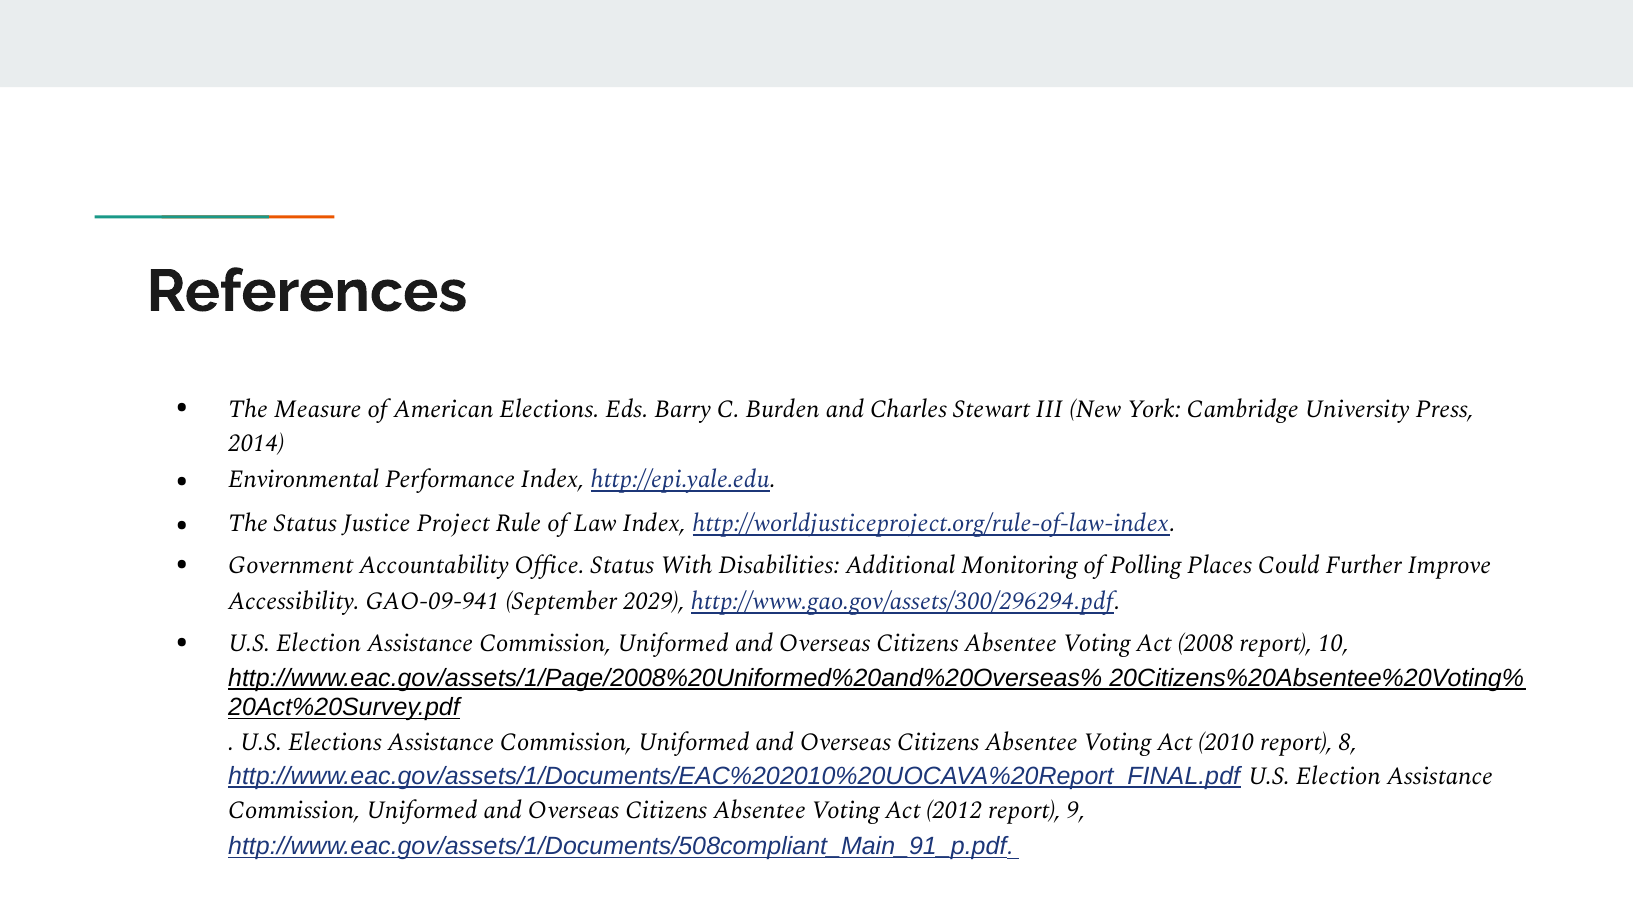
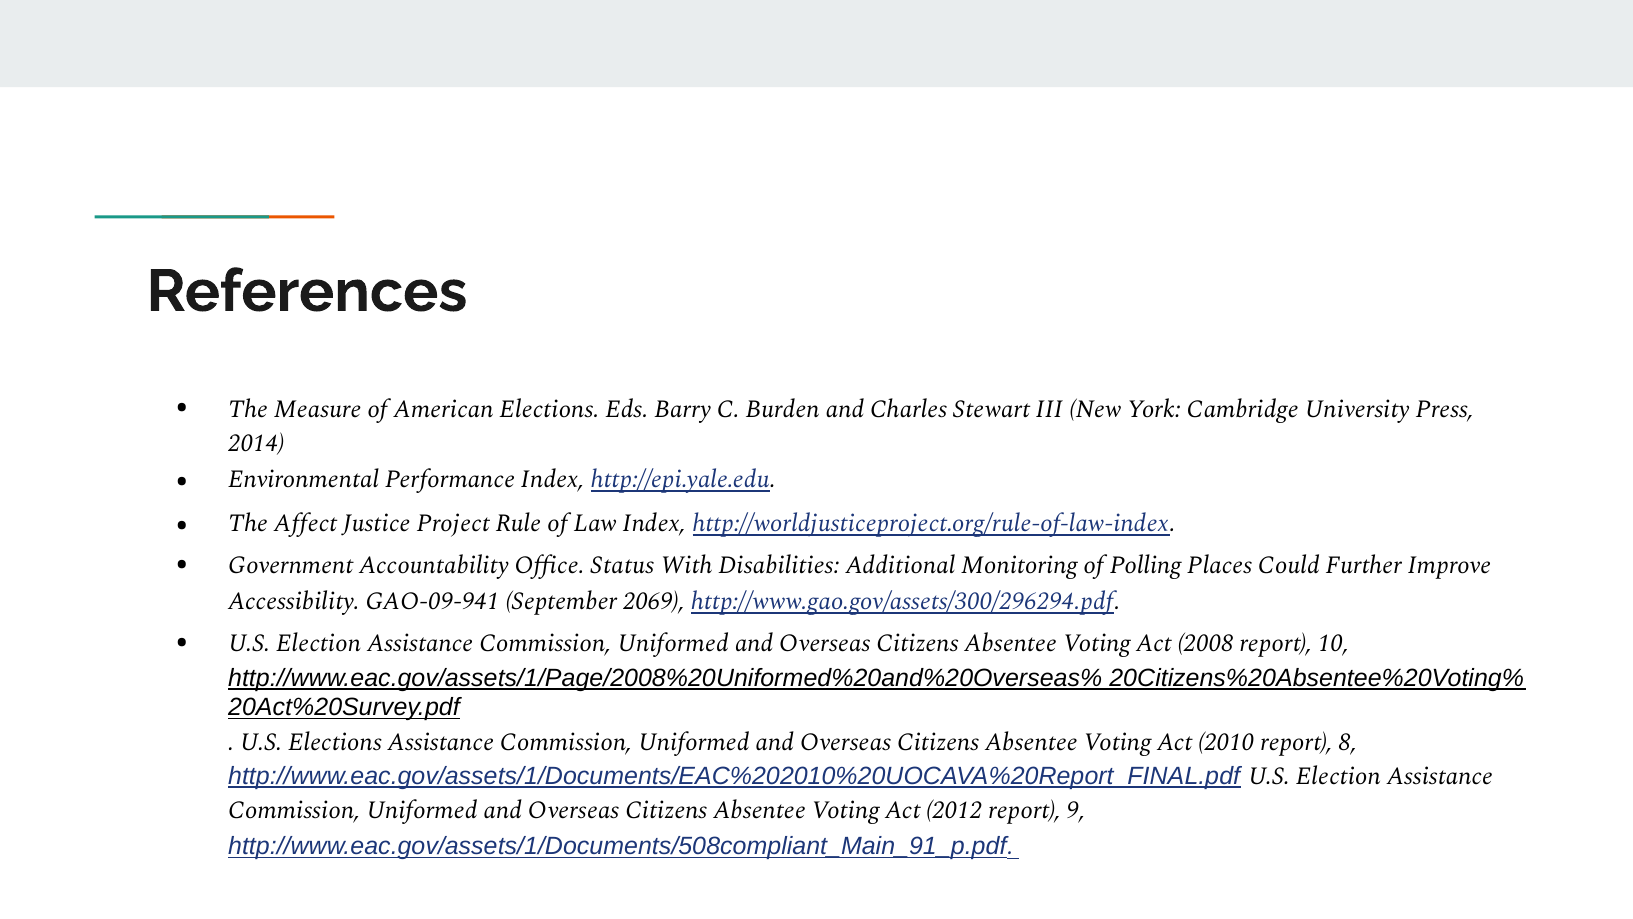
The Status: Status -> Affect (305, 523)
2029: 2029 -> 2069 (654, 601)
